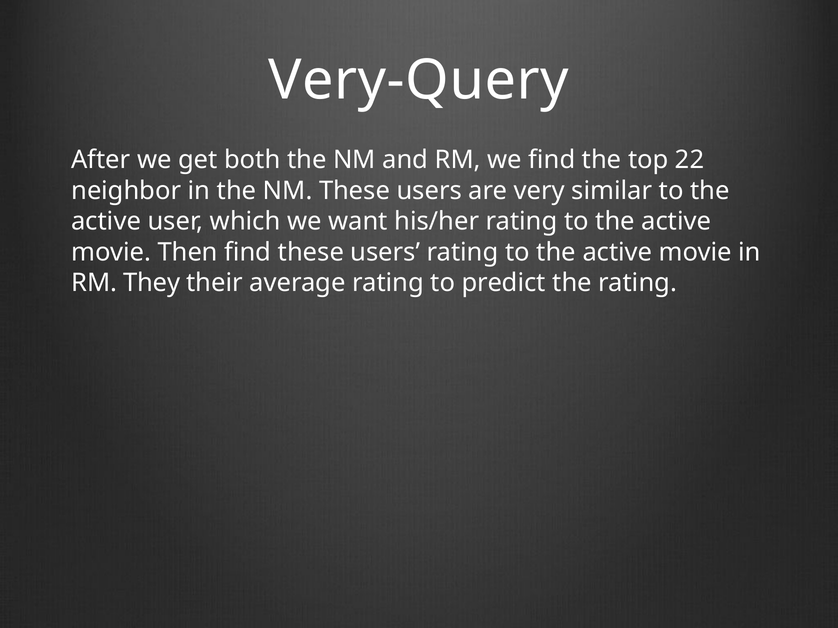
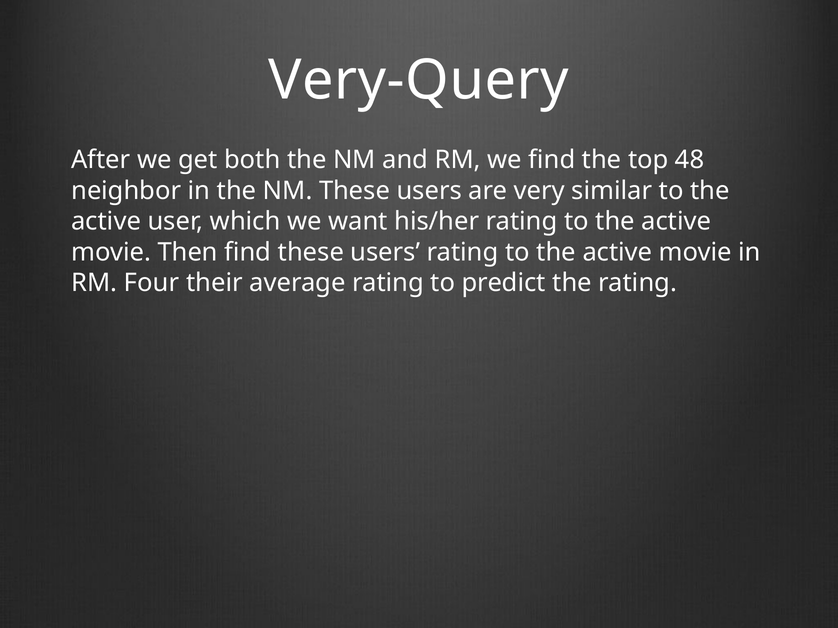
22: 22 -> 48 (690, 160)
They: They -> Four (152, 283)
